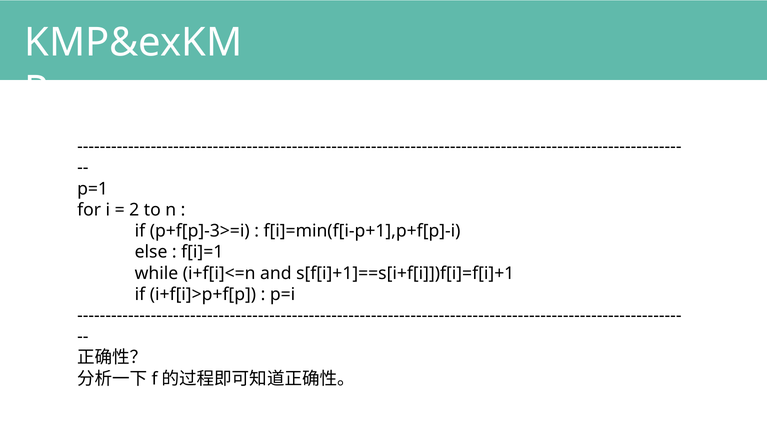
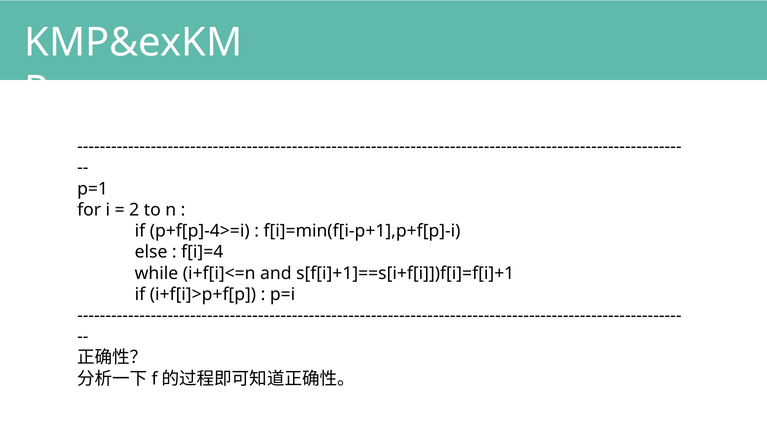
p+f[p]-3>=i: p+f[p]-3>=i -> p+f[p]-4>=i (200, 231)
f[i]=1: f[i]=1 -> f[i]=4 (202, 252)
